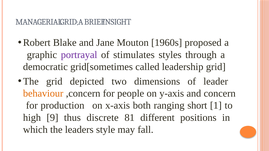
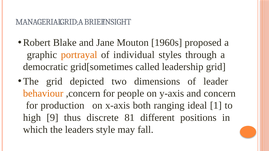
portrayal colour: purple -> orange (79, 55)
stimulates: stimulates -> individual (134, 55)
short: short -> ideal (197, 106)
